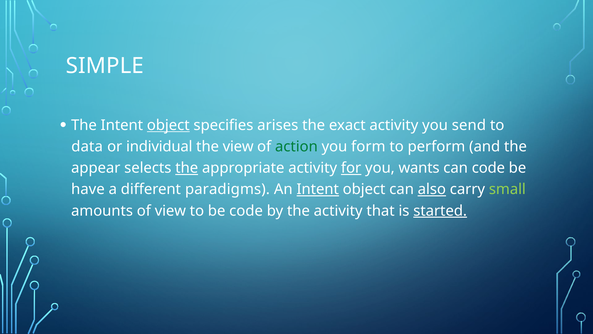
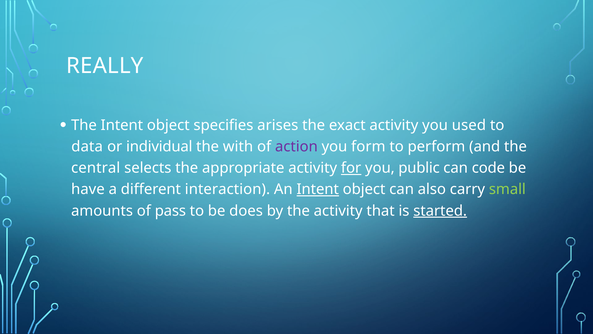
SIMPLE: SIMPLE -> REALLY (105, 66)
object underline: present -> none (168, 125)
send: send -> used (469, 125)
the view: view -> with (238, 146)
action colour: green -> purple (296, 146)
appear: appear -> central (96, 168)
the underline: present -> none (187, 168)
wants: wants -> public (419, 168)
paradigms: paradigms -> interaction (227, 189)
also underline: present -> none (432, 189)
of view: view -> pass (170, 211)
be code: code -> does (246, 211)
